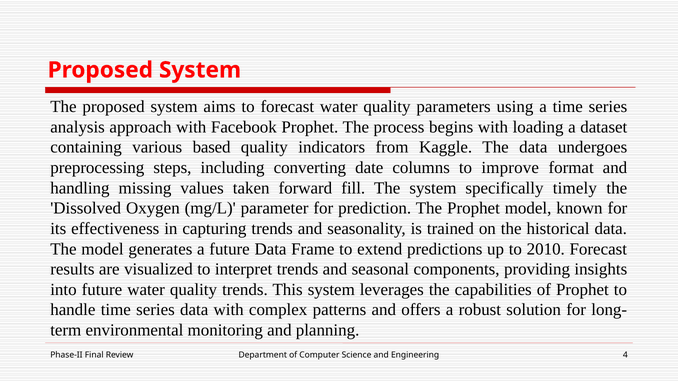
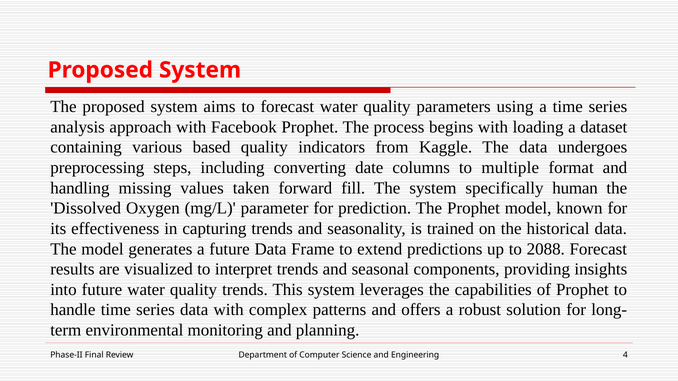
improve: improve -> multiple (510, 168)
timely: timely -> human (575, 188)
2010: 2010 -> 2088 (546, 249)
